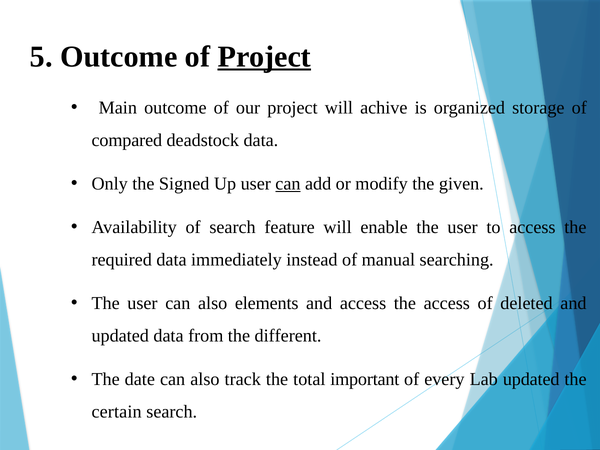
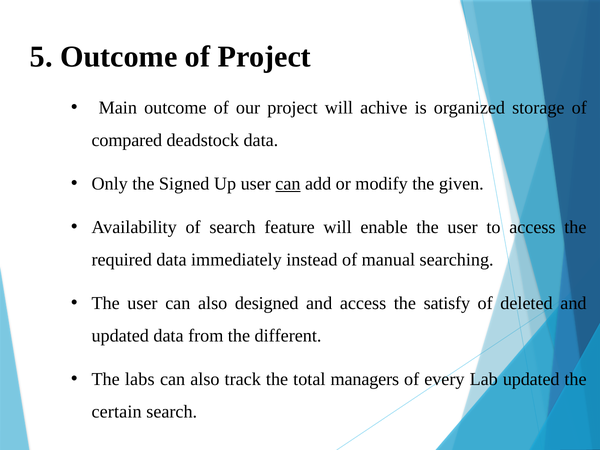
Project underline: present -> none (264, 57)
elements: elements -> designed (267, 303)
the access: access -> satisfy (447, 303)
date: date -> labs (140, 379)
important: important -> managers (365, 379)
